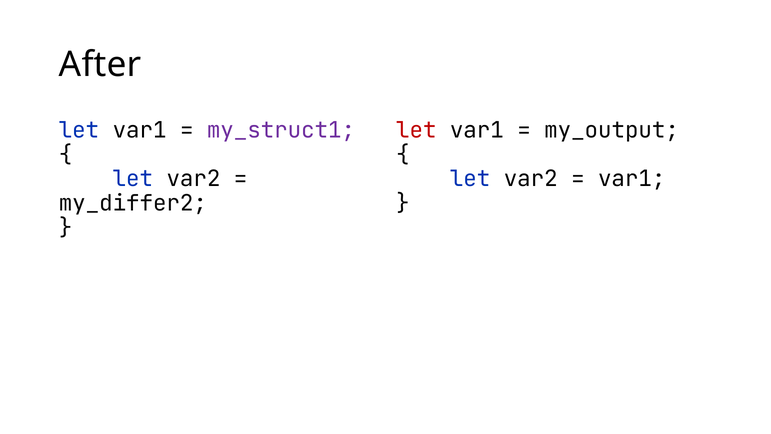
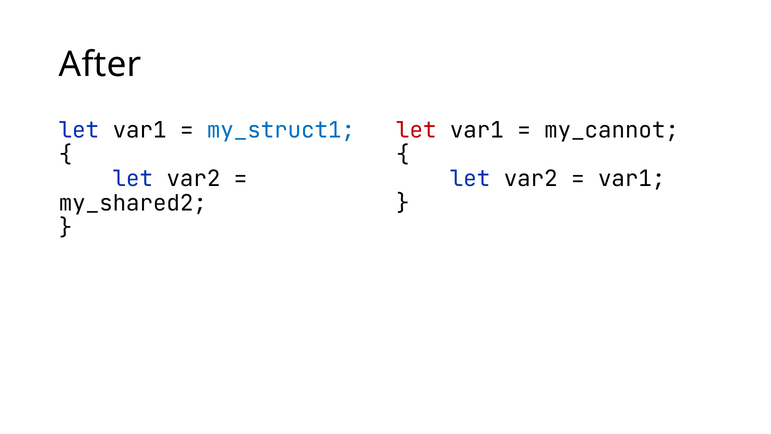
my_struct1 colour: purple -> blue (281, 130)
my_output: my_output -> my_cannot (612, 130)
my_differ2: my_differ2 -> my_shared2 (133, 203)
